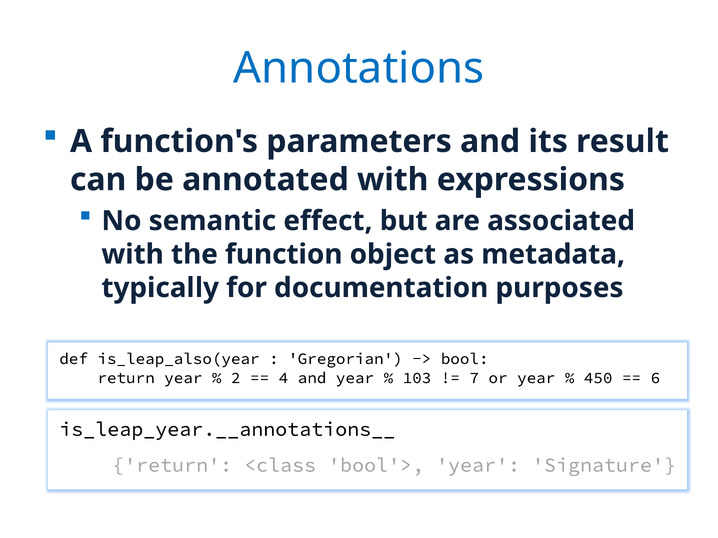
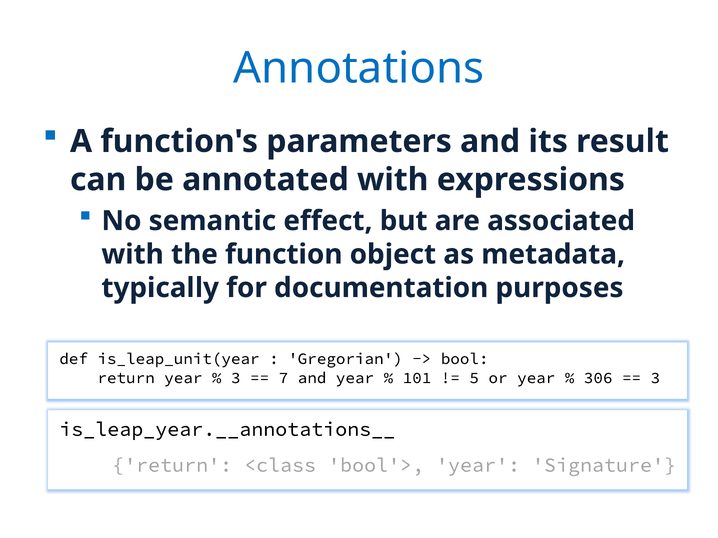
is_leap_also(year: is_leap_also(year -> is_leap_unit(year (179, 359)
2: 2 -> 3 (236, 378)
4: 4 -> 7 (283, 378)
103: 103 -> 101 (417, 378)
7: 7 -> 5 (474, 378)
450: 450 -> 306 (598, 378)
6: 6 -> 3 (655, 378)
